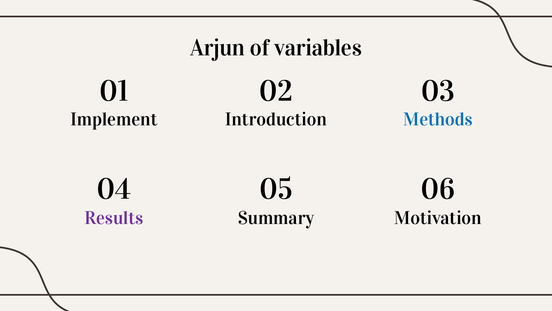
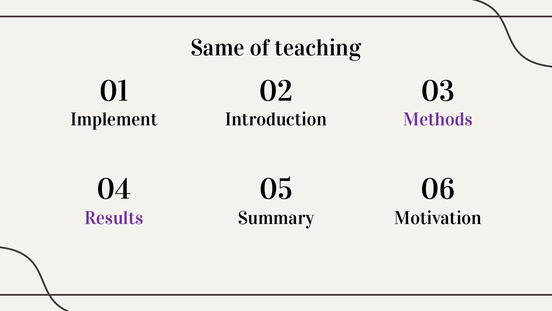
Arjun: Arjun -> Same (217, 48)
variables: variables -> teaching (318, 48)
Methods colour: blue -> purple (438, 119)
